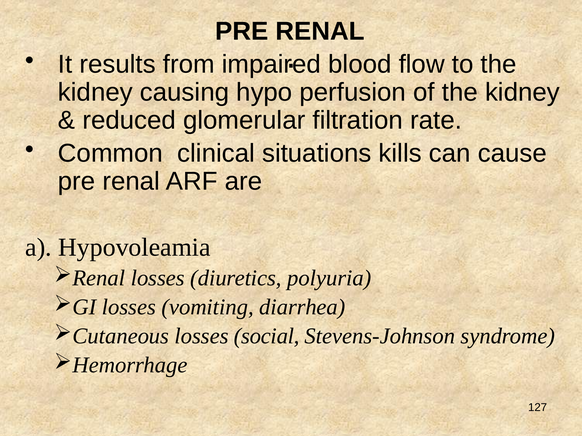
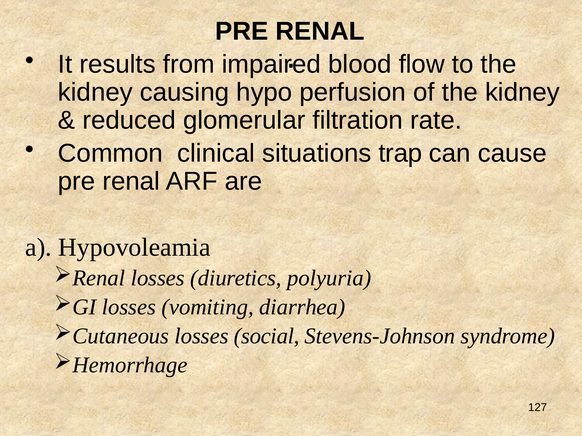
kills: kills -> trap (400, 153)
